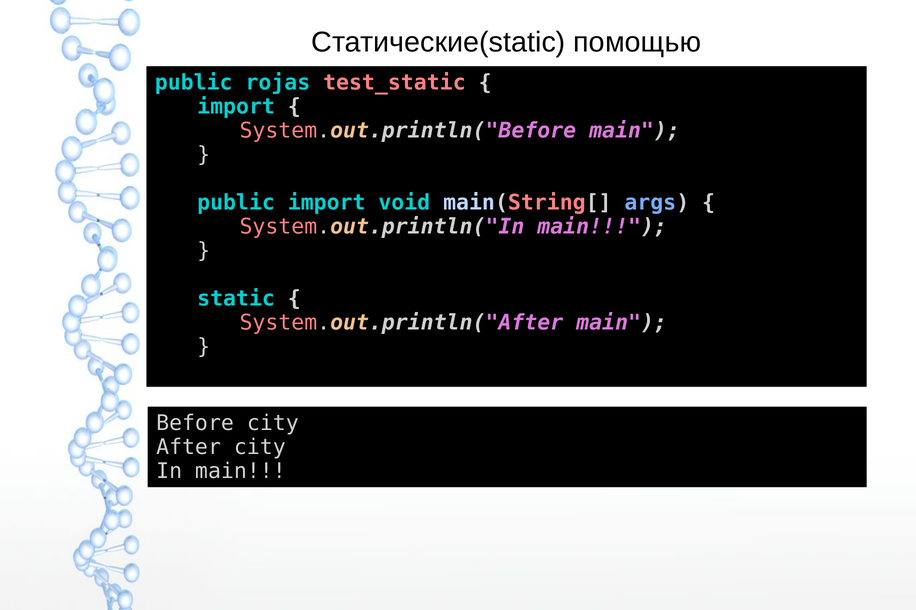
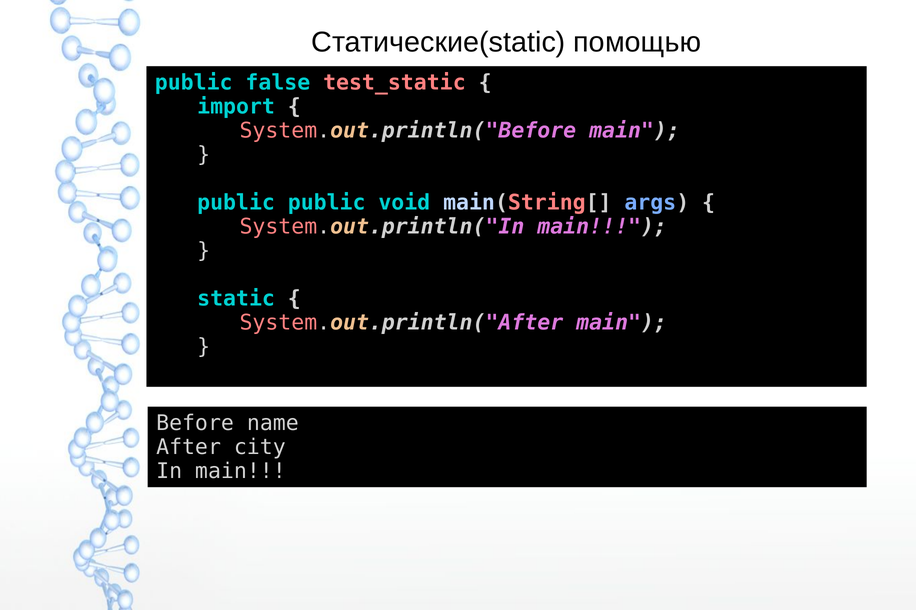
rojas: rojas -> false (278, 83)
public import: import -> public (327, 203)
Before city: city -> name (273, 423)
